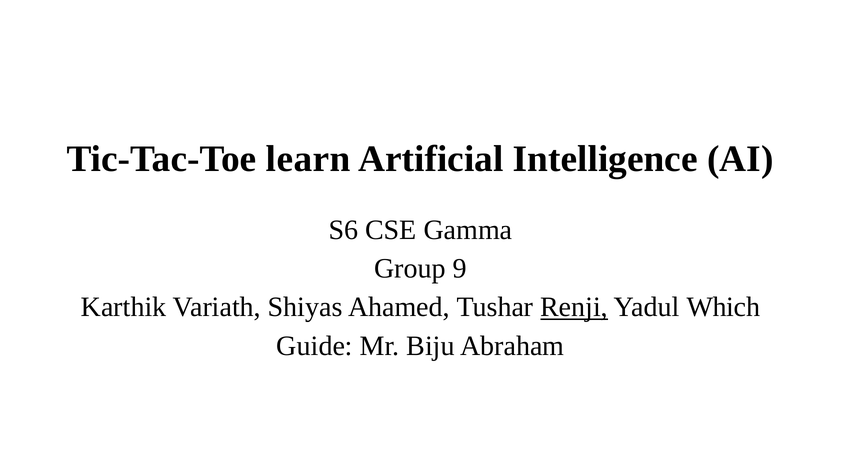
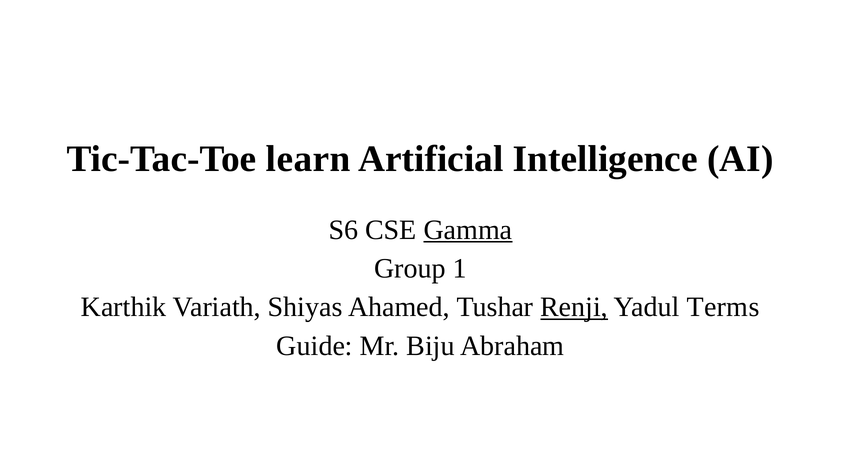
Gamma underline: none -> present (468, 230)
9: 9 -> 1 (460, 269)
Which: Which -> Terms (723, 307)
